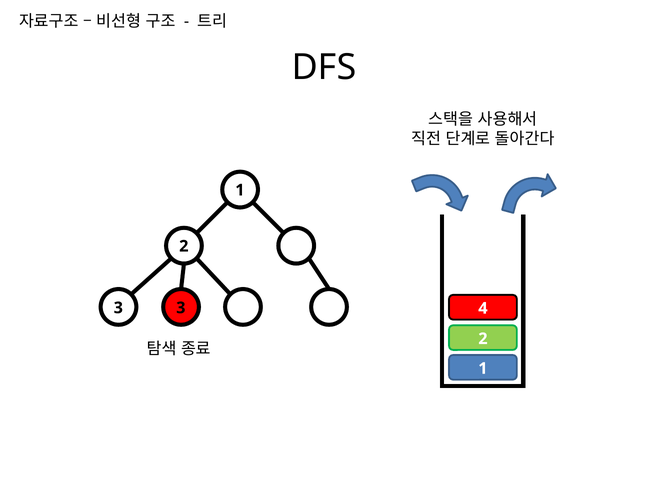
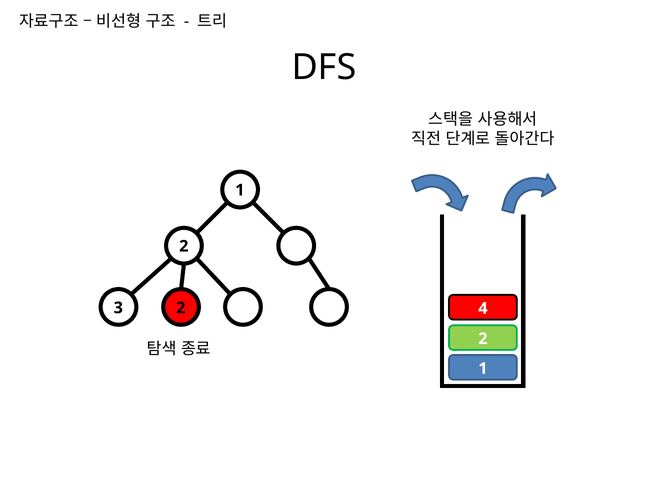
3 3: 3 -> 2 (181, 308)
